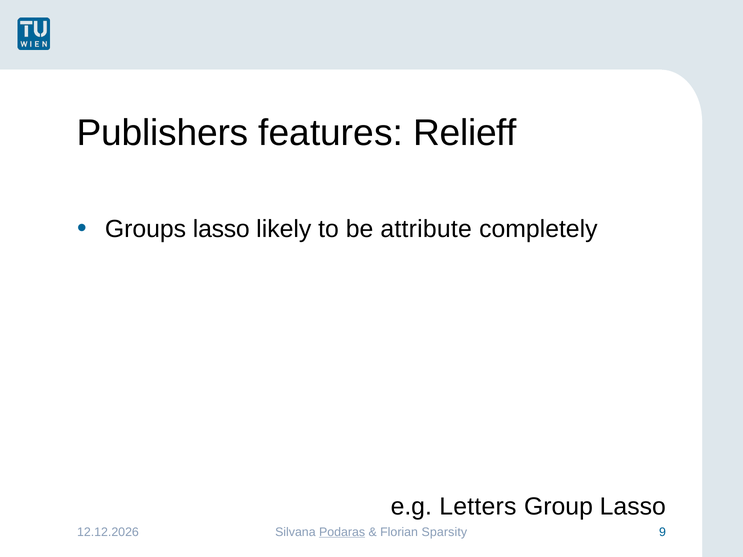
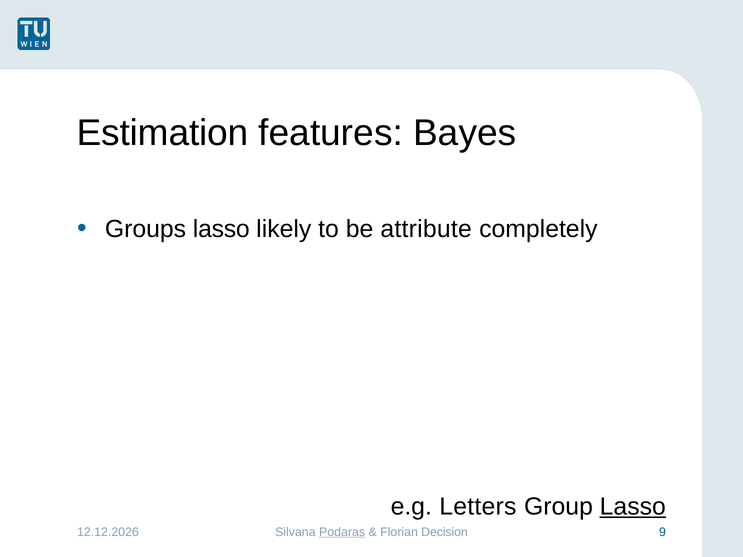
Publishers: Publishers -> Estimation (163, 133)
Relieff: Relieff -> Bayes (465, 133)
Lasso underline: none -> present (633, 507)
Sparsity: Sparsity -> Decision (444, 532)
